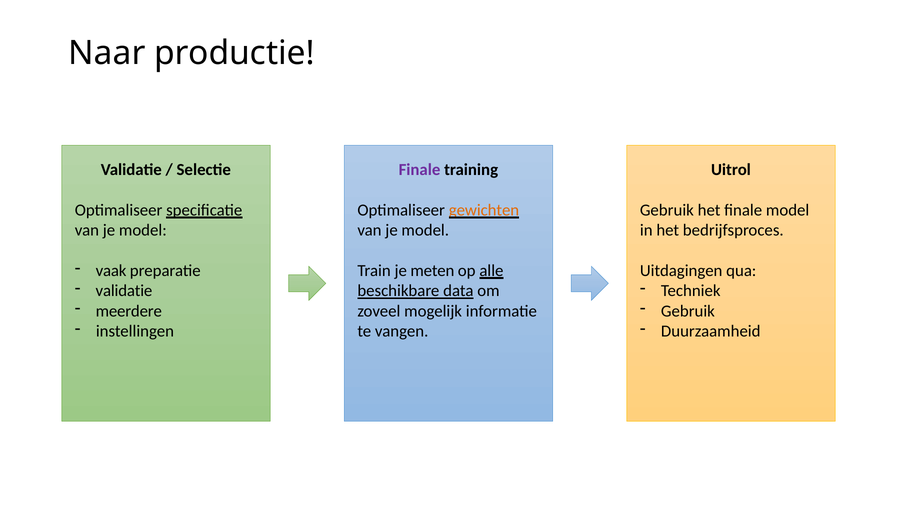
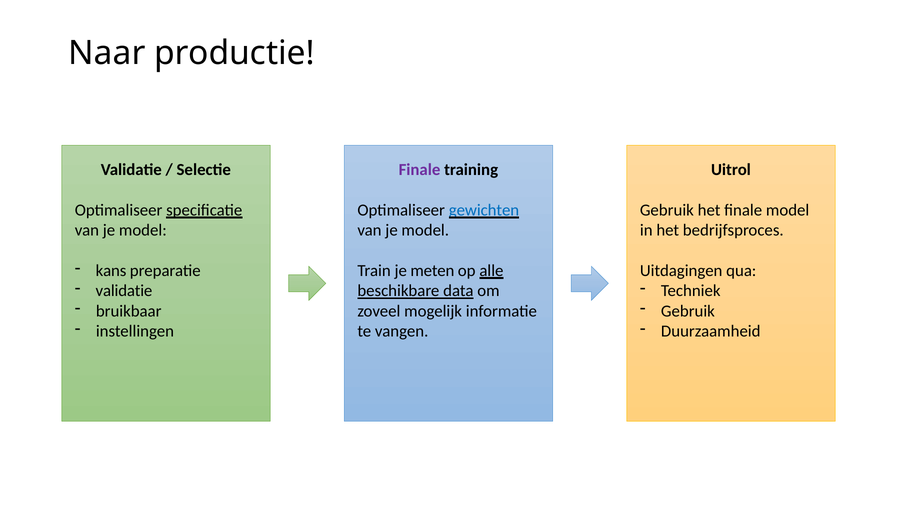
gewichten colour: orange -> blue (484, 210)
vaak: vaak -> kans (111, 270)
meerdere: meerdere -> bruikbaar (129, 311)
